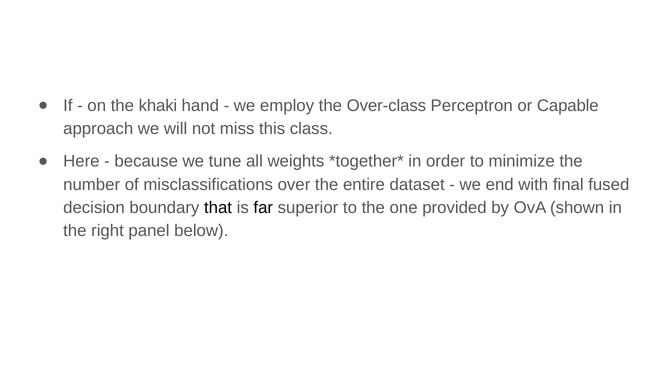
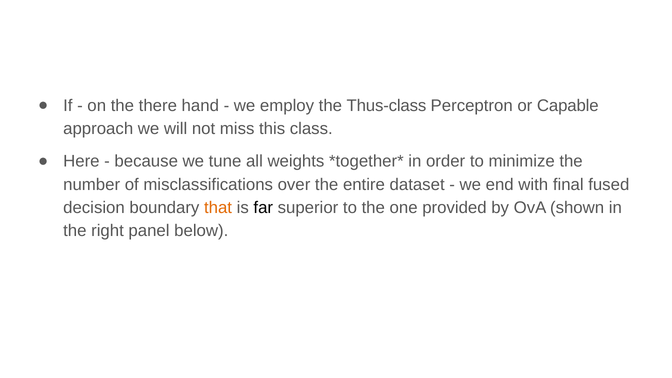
khaki: khaki -> there (158, 106)
Over-class: Over-class -> Thus-class (386, 106)
that colour: black -> orange (218, 208)
